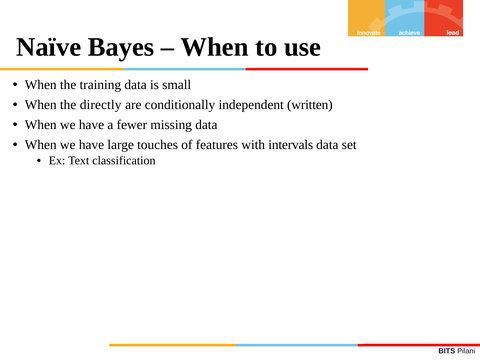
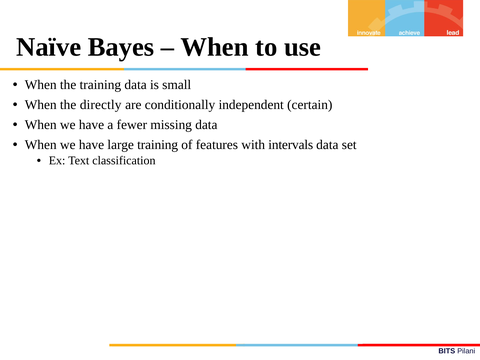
written: written -> certain (310, 105)
large touches: touches -> training (158, 145)
